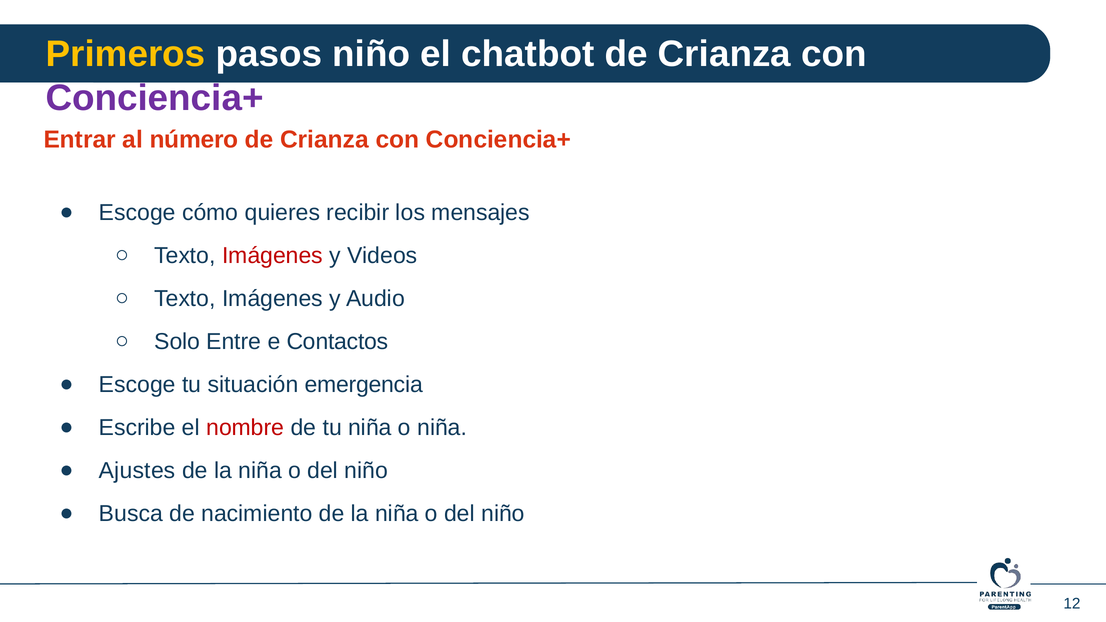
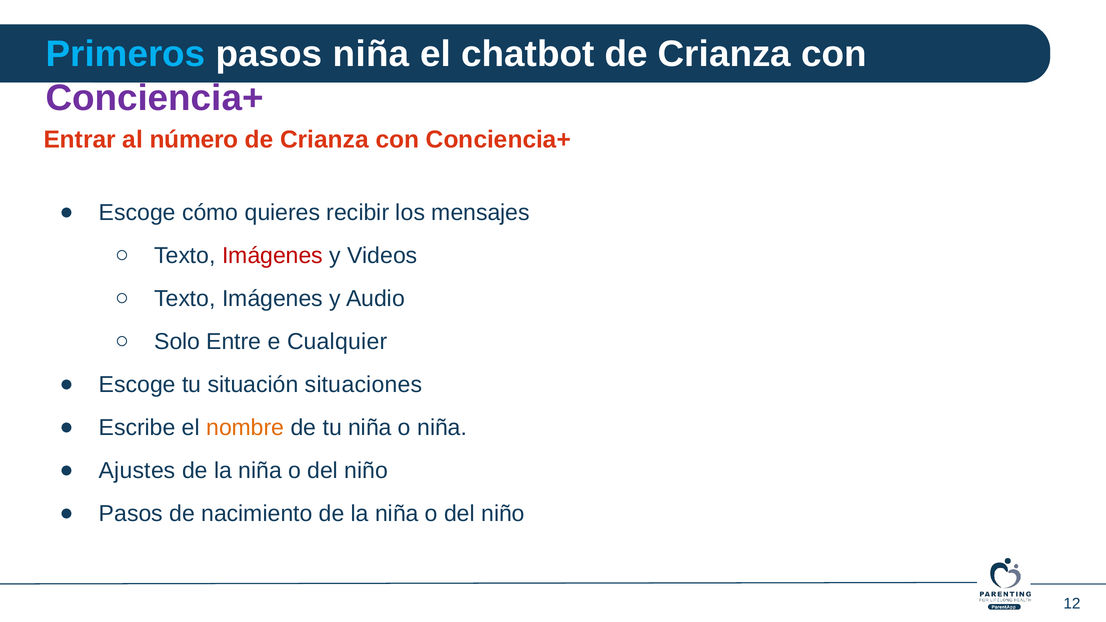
Primeros colour: yellow -> light blue (125, 54)
pasos niño: niño -> niña (371, 54)
Contactos: Contactos -> Cualquier (337, 342)
emergencia: emergencia -> situaciones (364, 385)
nombre colour: red -> orange (245, 428)
Busca: Busca -> Pasos (131, 514)
